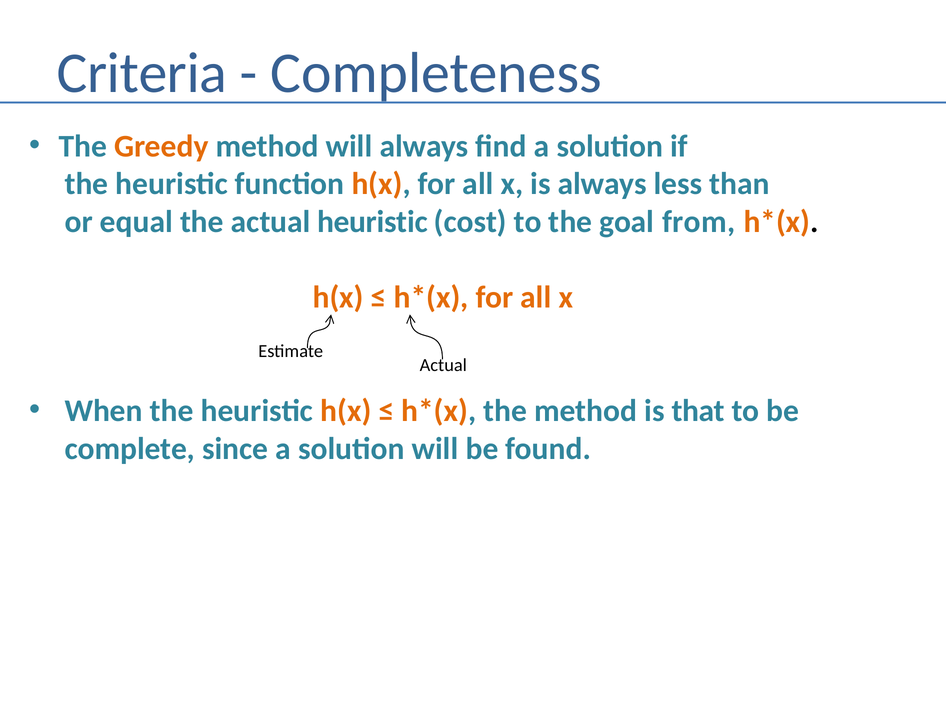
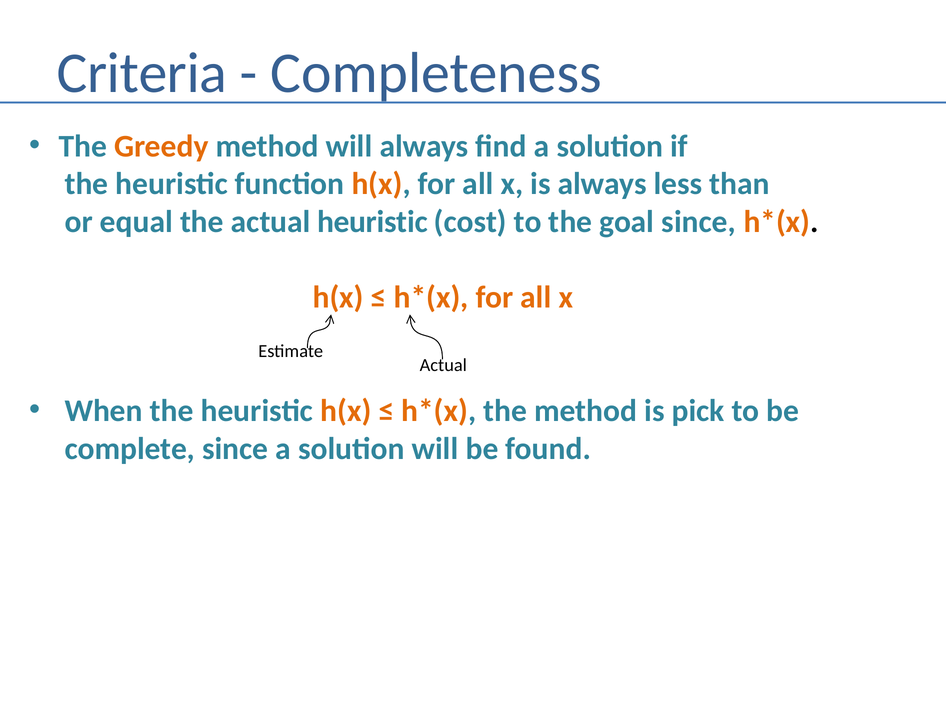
goal from: from -> since (699, 222)
that: that -> pick (698, 411)
